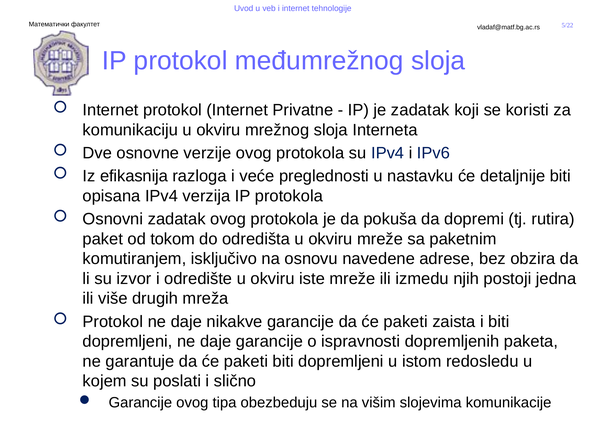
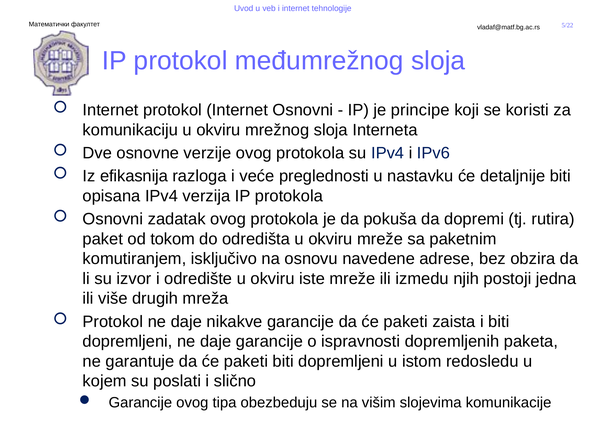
Internet Privatne: Privatne -> Osnovni (303, 110)
je zadatak: zadatak -> principe (420, 110)
